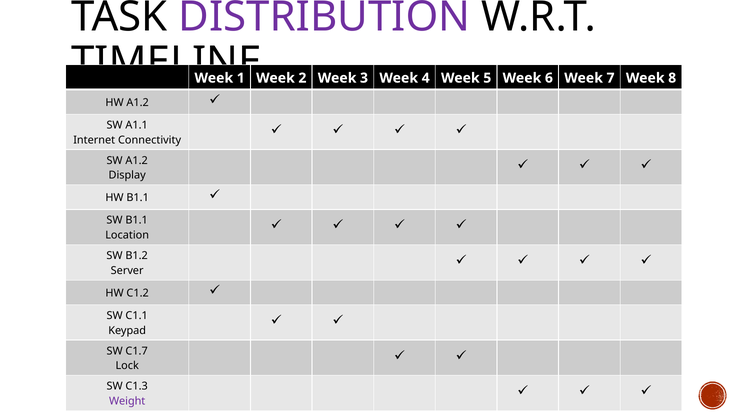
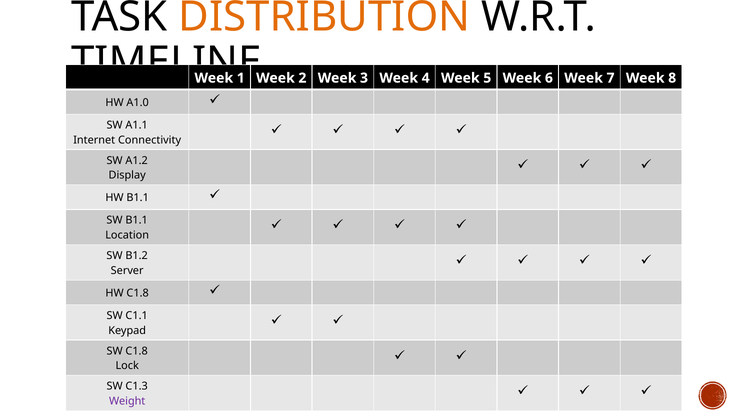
DISTRIBUTION colour: purple -> orange (324, 17)
HW A1.2: A1.2 -> A1.0 (138, 103)
HW C1.2: C1.2 -> C1.8 (138, 293)
SW C1.7: C1.7 -> C1.8 (137, 351)
